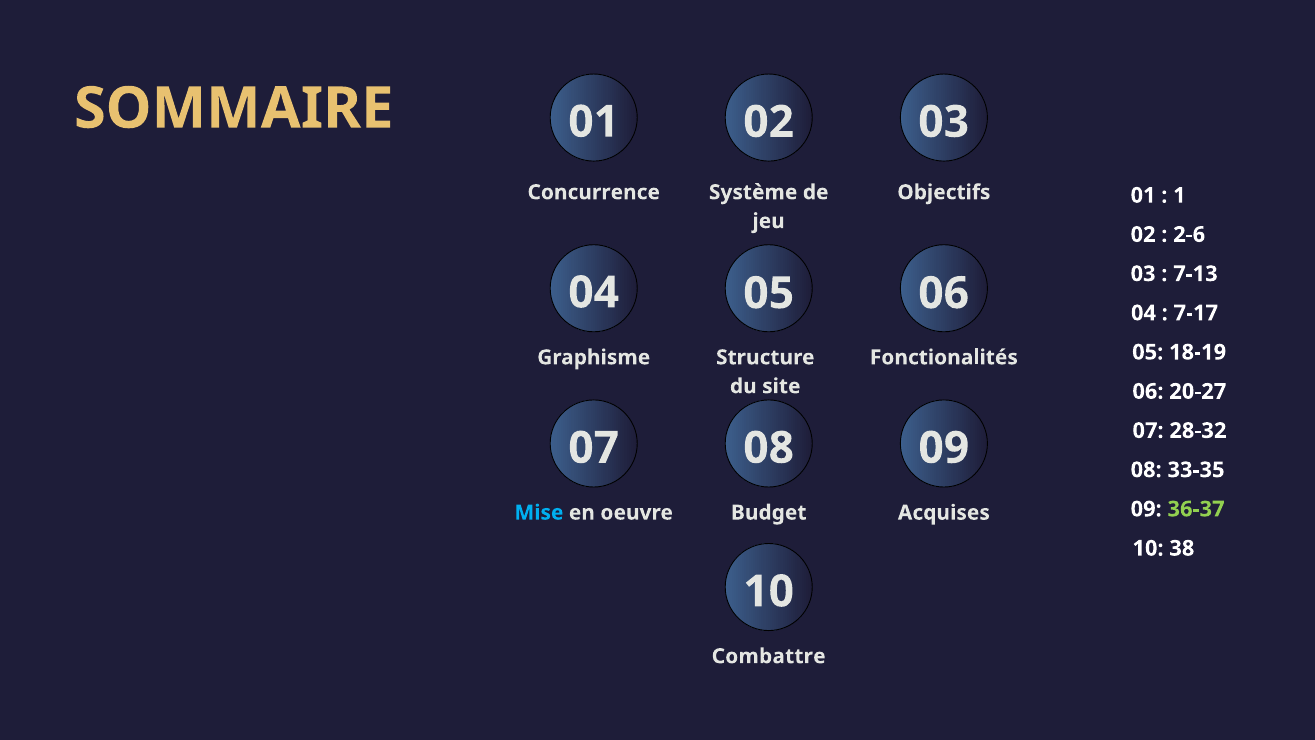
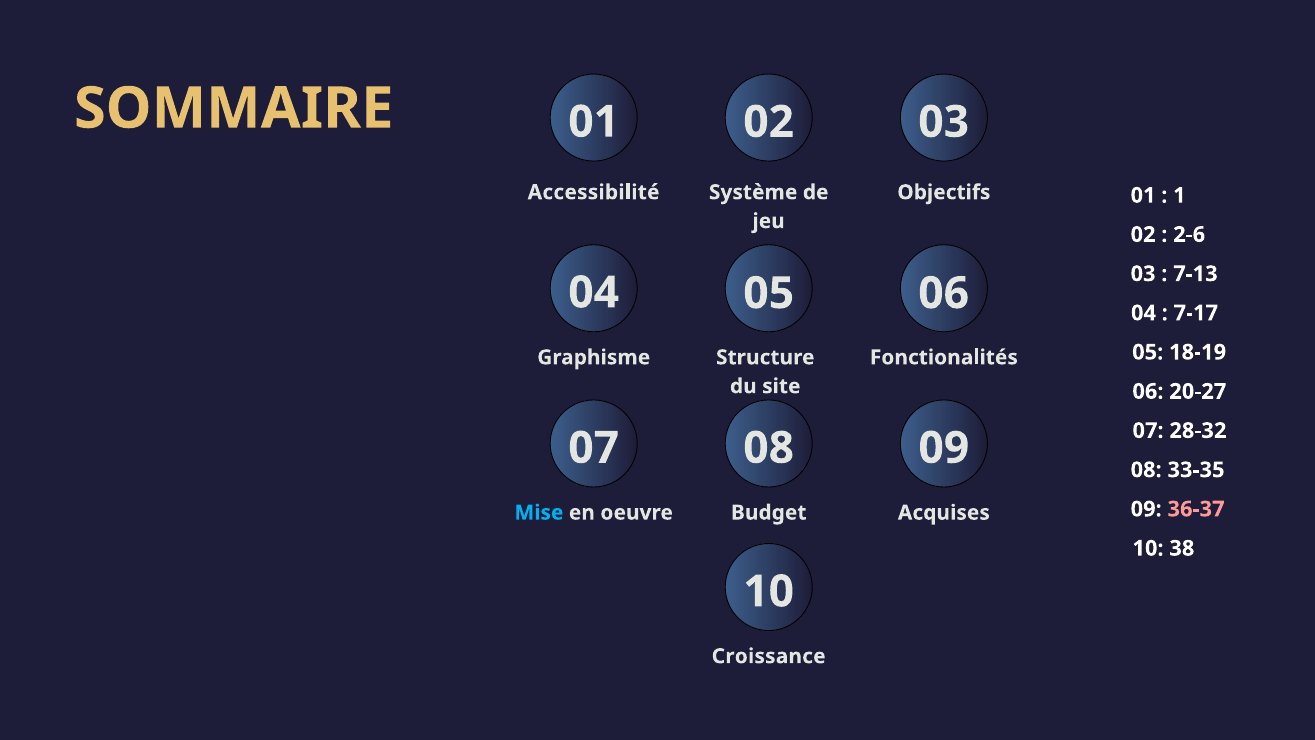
Concurrence: Concurrence -> Accessibilité (594, 192)
36-37 colour: light green -> pink (1196, 509)
Combattre: Combattre -> Croissance (769, 656)
